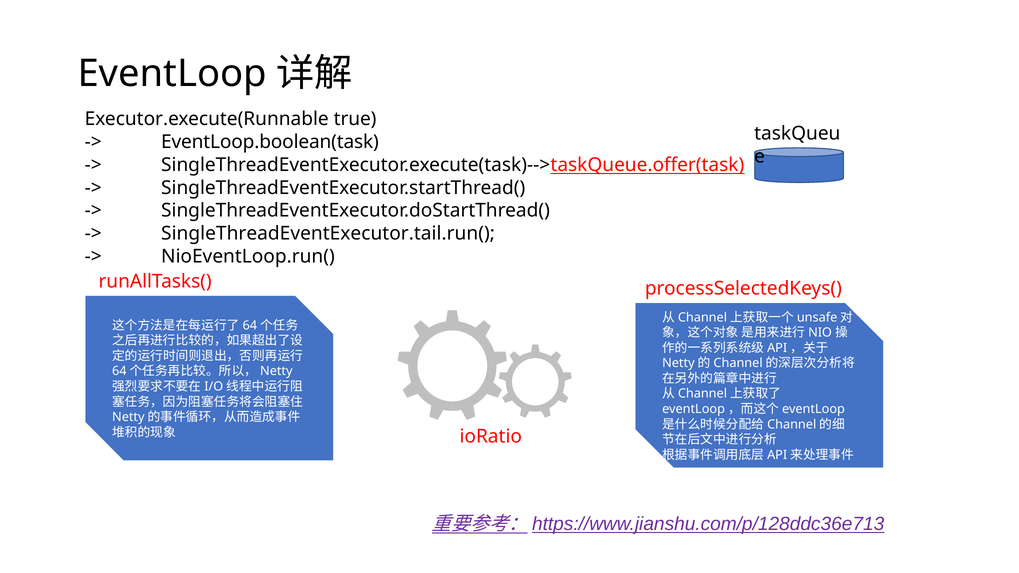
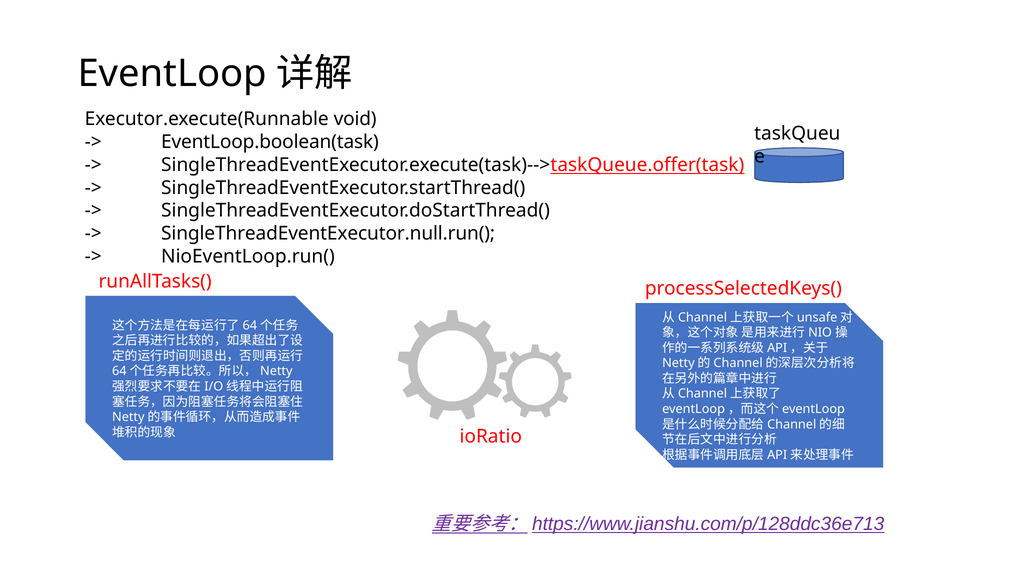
true: true -> void (355, 119)
SingleThreadEventExecutor.tail.run(: SingleThreadEventExecutor.tail.run( -> SingleThreadEventExecutor.null.run( (328, 234)
